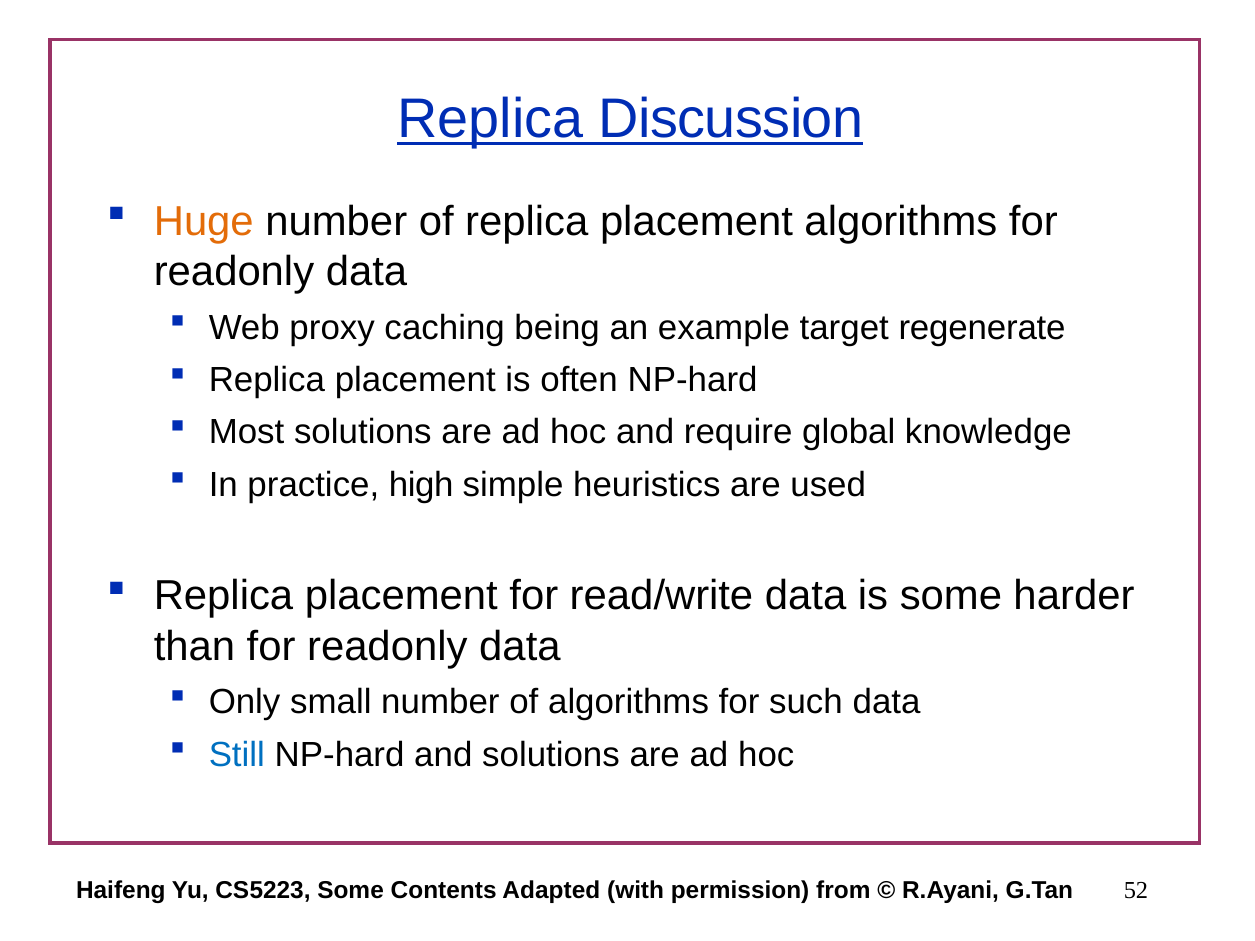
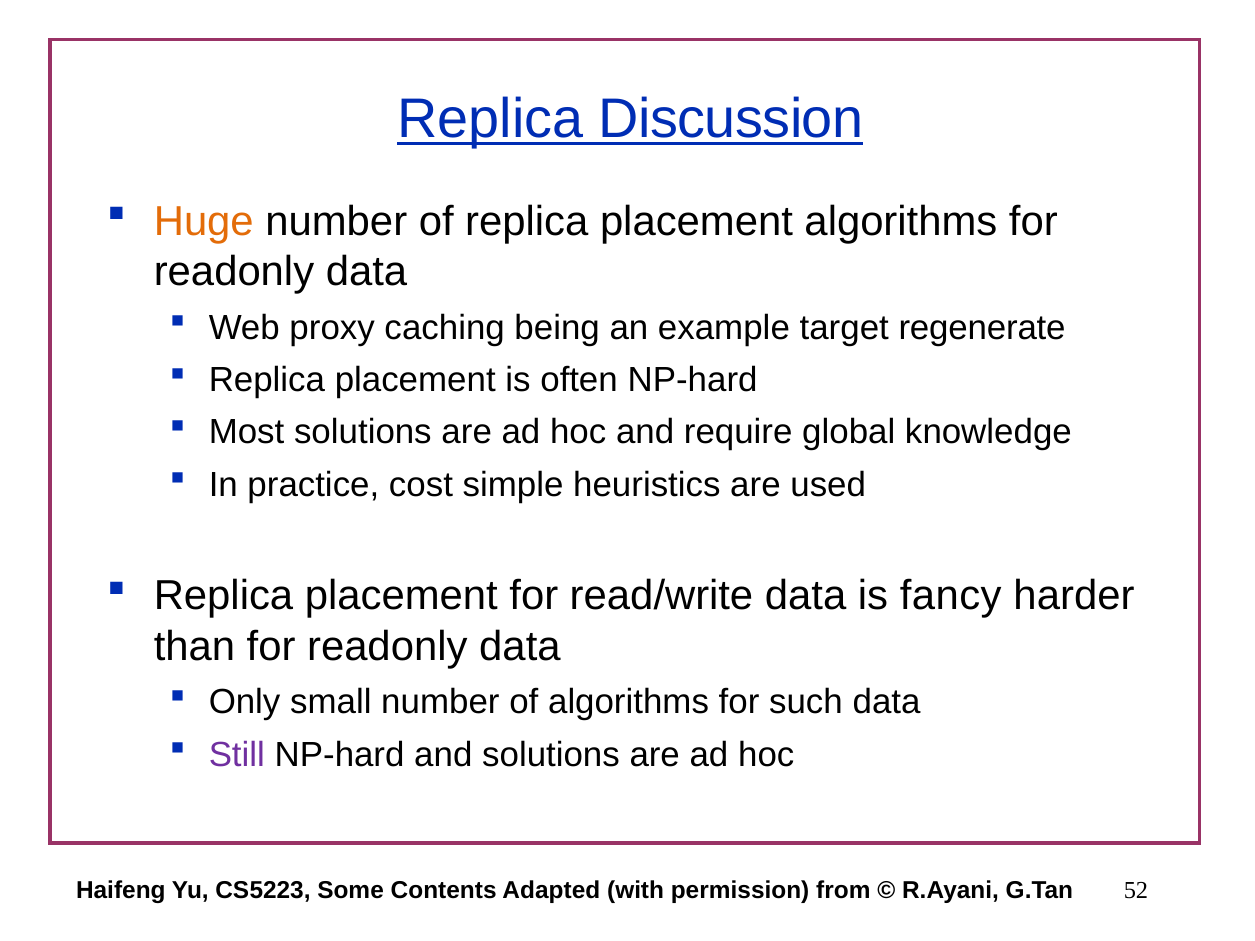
high: high -> cost (421, 485)
is some: some -> fancy (951, 596)
Still colour: blue -> purple (237, 755)
